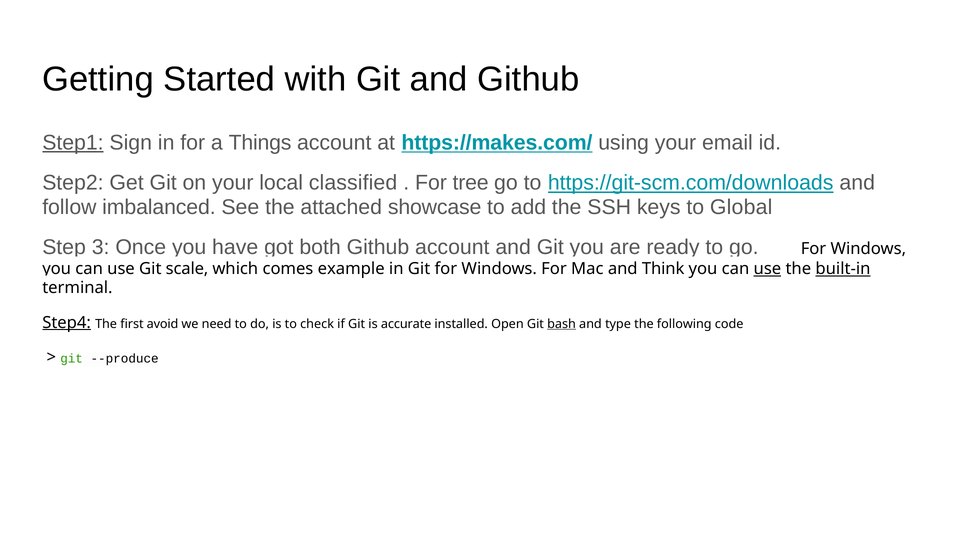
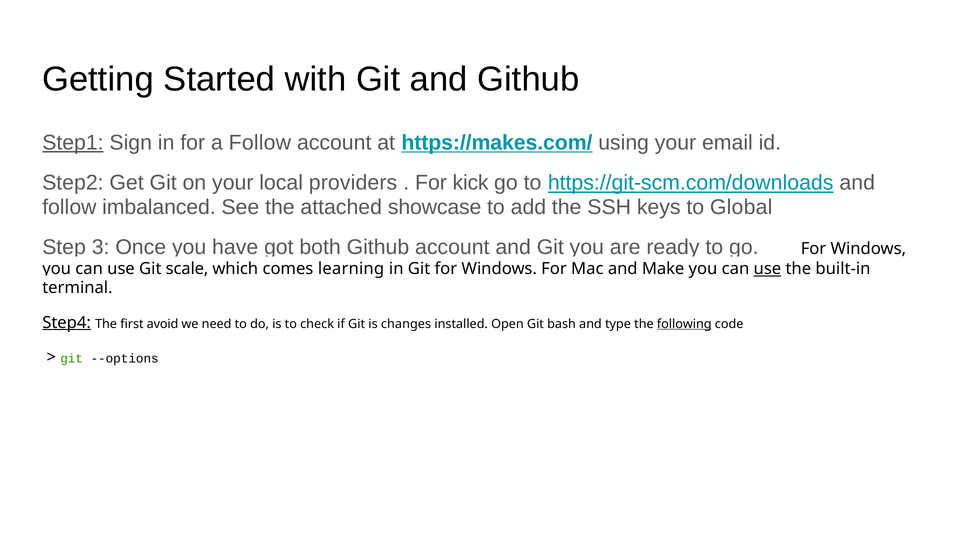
a Things: Things -> Follow (260, 143)
classified: classified -> providers (353, 183)
tree: tree -> kick (471, 183)
example: example -> learning (351, 269)
Think: Think -> Make (663, 269)
built-in underline: present -> none (843, 269)
accurate: accurate -> changes (406, 324)
bash underline: present -> none (562, 324)
following underline: none -> present (684, 324)
--produce: --produce -> --options (125, 359)
